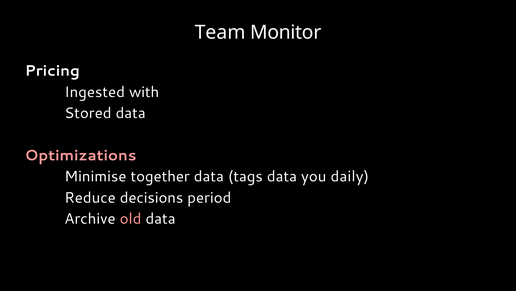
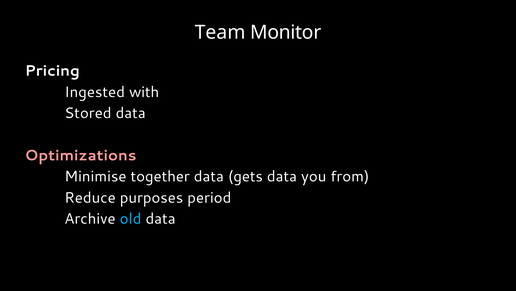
tags: tags -> gets (245, 176)
daily: daily -> from (350, 176)
decisions: decisions -> purposes (152, 197)
old colour: pink -> light blue (131, 218)
